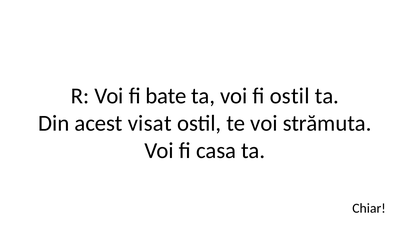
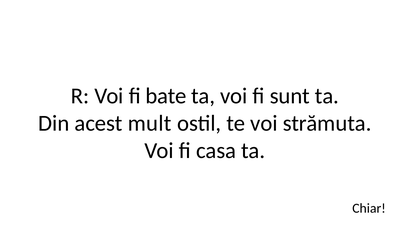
fi ostil: ostil -> sunt (290, 96)
visat: visat -> mult (150, 123)
